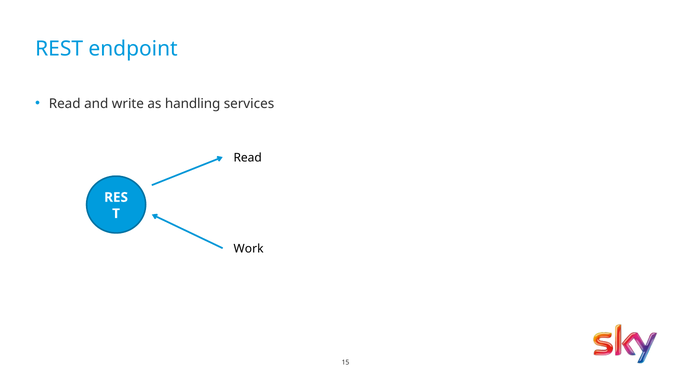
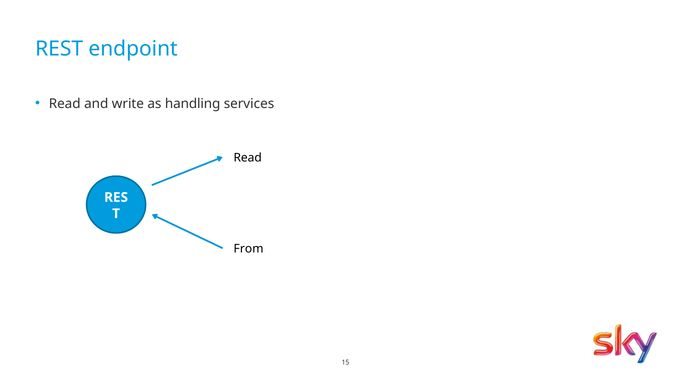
Work: Work -> From (249, 249)
